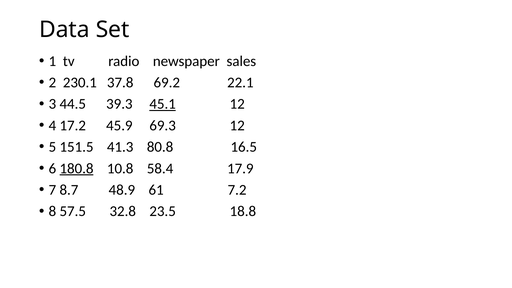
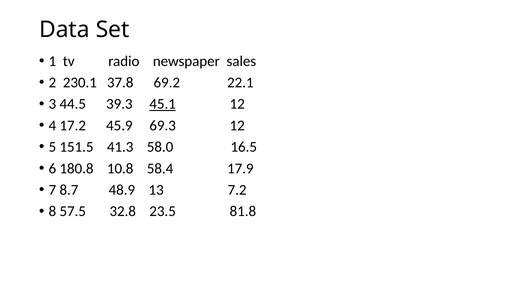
80.8: 80.8 -> 58.0 (160, 147)
180.8 underline: present -> none (77, 168)
61: 61 -> 13 (156, 190)
18.8: 18.8 -> 81.8 (243, 211)
